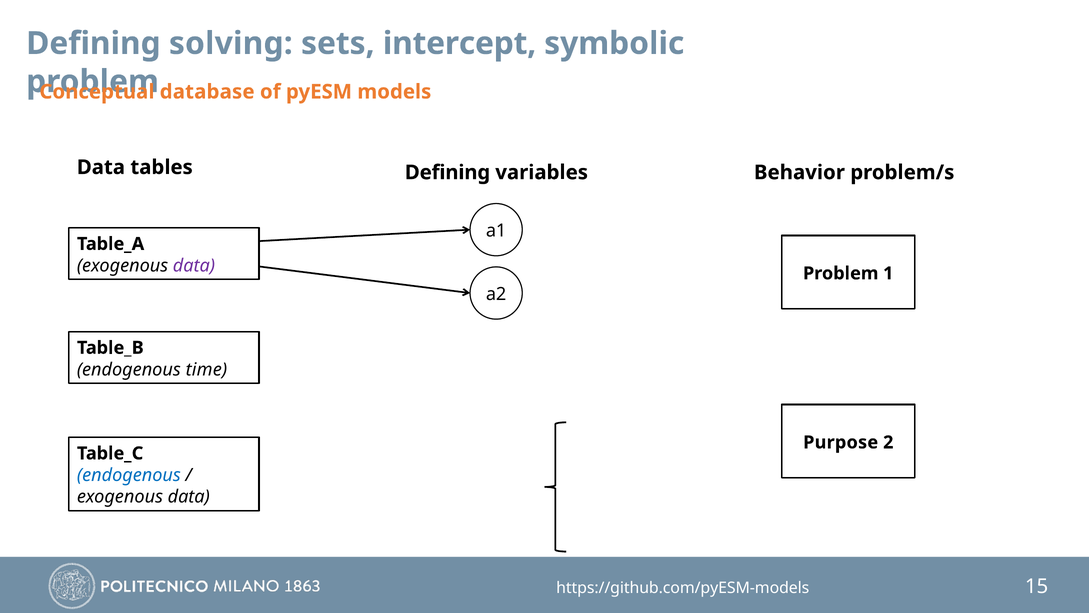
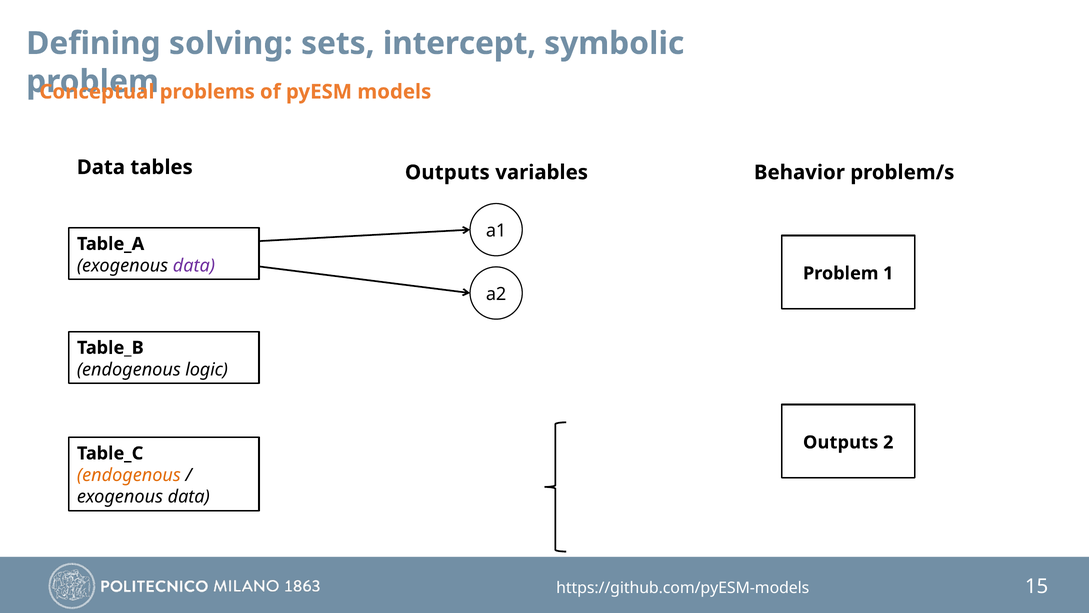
database: database -> problems (207, 92)
tables Defining: Defining -> Outputs (447, 172)
time: time -> logic (207, 369)
Purpose: Purpose -> Outputs (841, 442)
endogenous colour: blue -> orange (129, 475)
